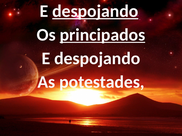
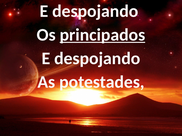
despojando underline: present -> none (95, 11)
